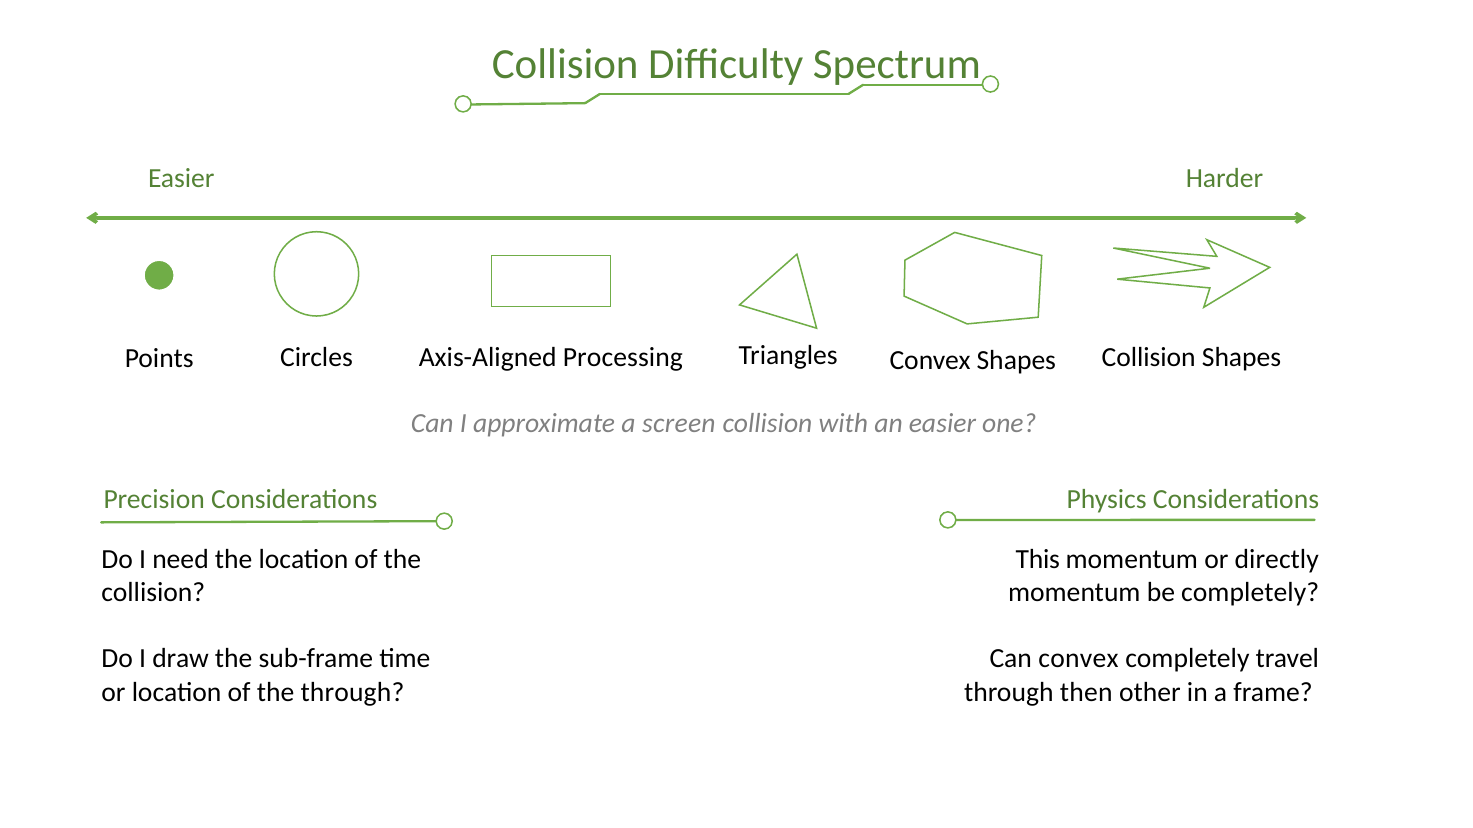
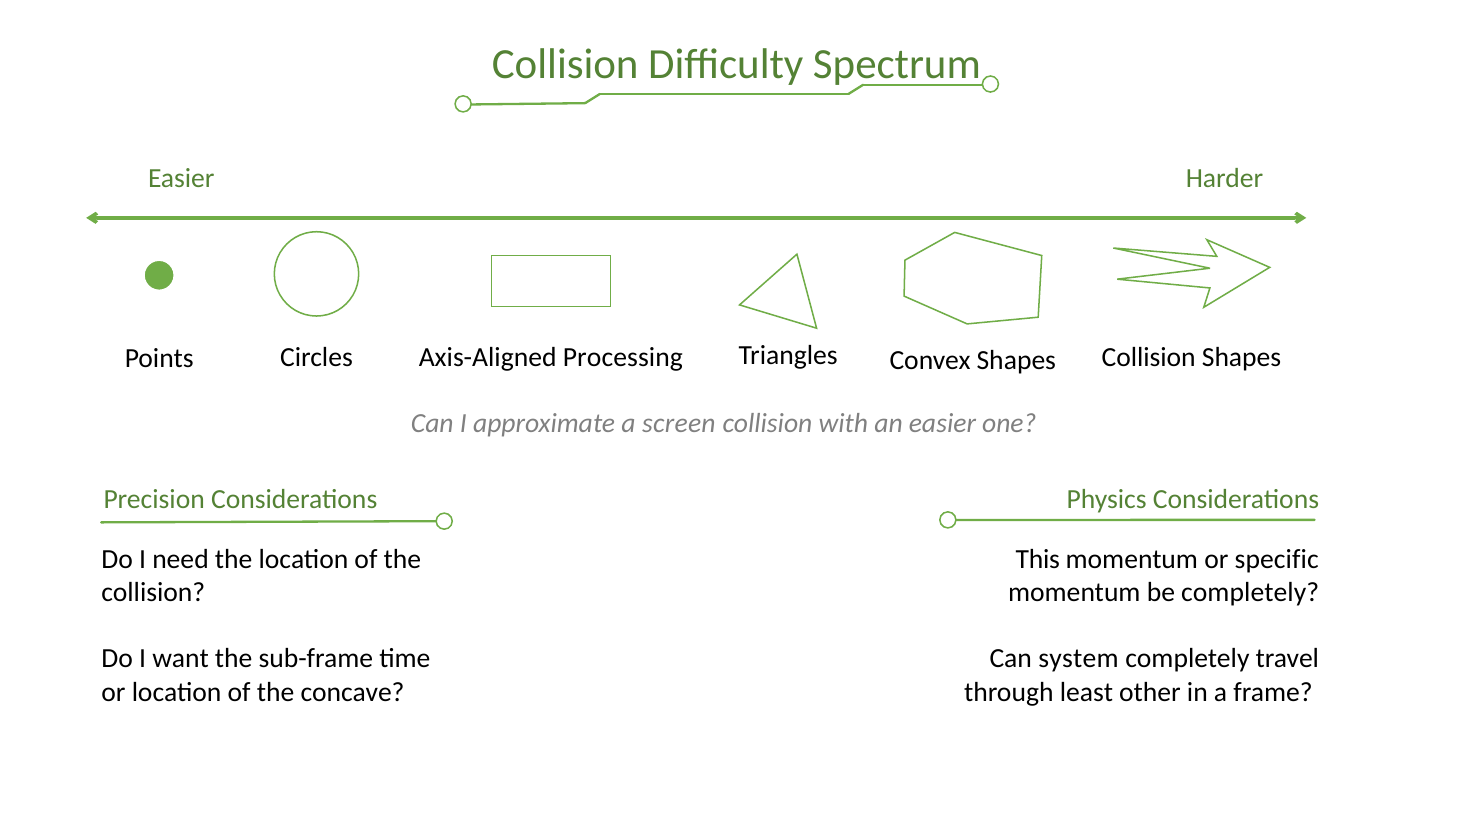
directly: directly -> specific (1277, 560)
draw: draw -> want (181, 659)
Can convex: convex -> system (1079, 659)
the through: through -> concave (353, 692)
then: then -> least (1086, 692)
